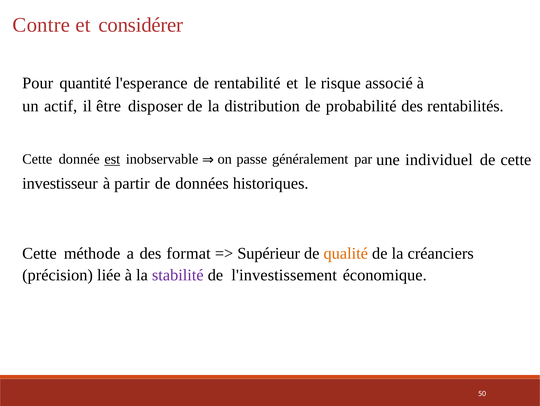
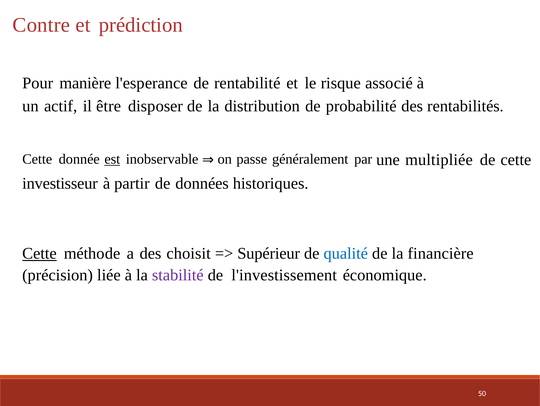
considérer: considérer -> prédiction (141, 25)
quantité: quantité -> manière (85, 83)
individuel: individuel -> multipliée (439, 160)
Cette underline: none -> present (39, 254)
format: format -> choisit (189, 254)
qualité colour: orange -> blue (346, 254)
créanciers: créanciers -> financière (441, 254)
